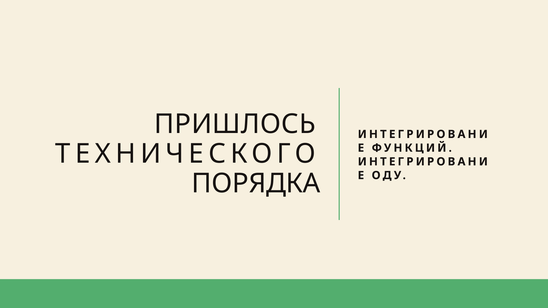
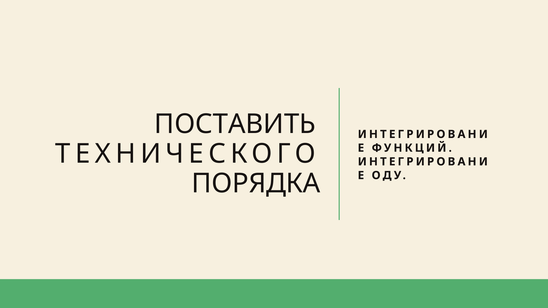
ПРИШЛОСЬ: ПРИШЛОСЬ -> ПОСТАВИТЬ (235, 124)
